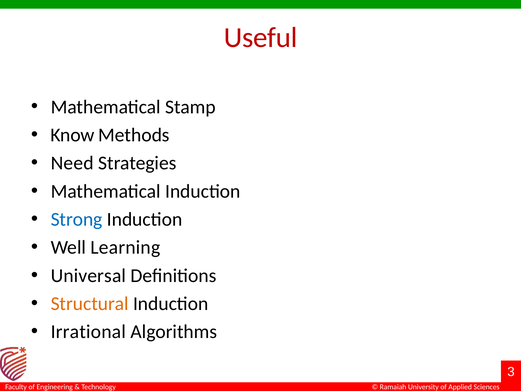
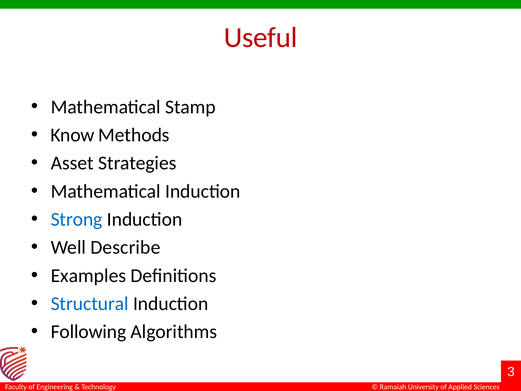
Need: Need -> Asset (72, 163)
Learning: Learning -> Describe (125, 247)
Universal: Universal -> Examples (88, 275)
Structural colour: orange -> blue (90, 304)
Irrational: Irrational -> Following (89, 332)
